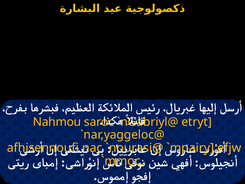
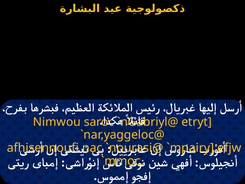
Nahmou: Nahmou -> Nimwou (57, 122)
